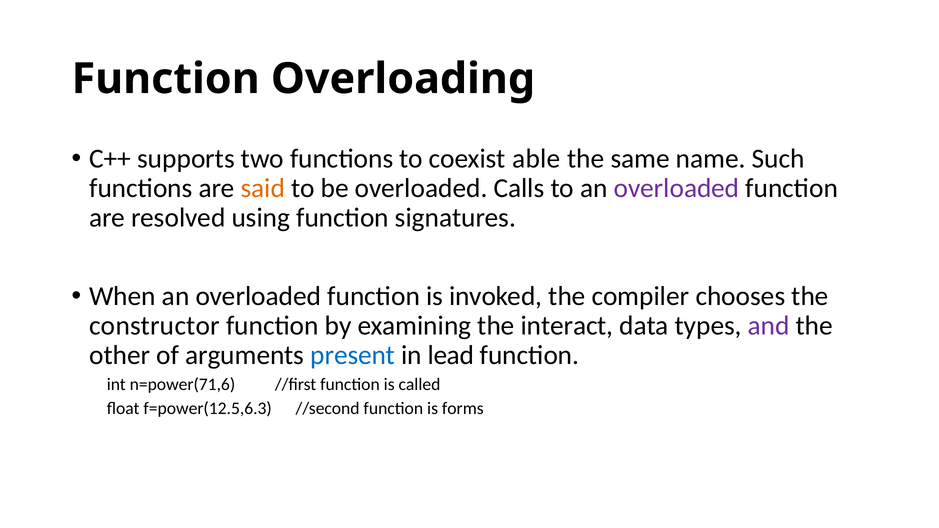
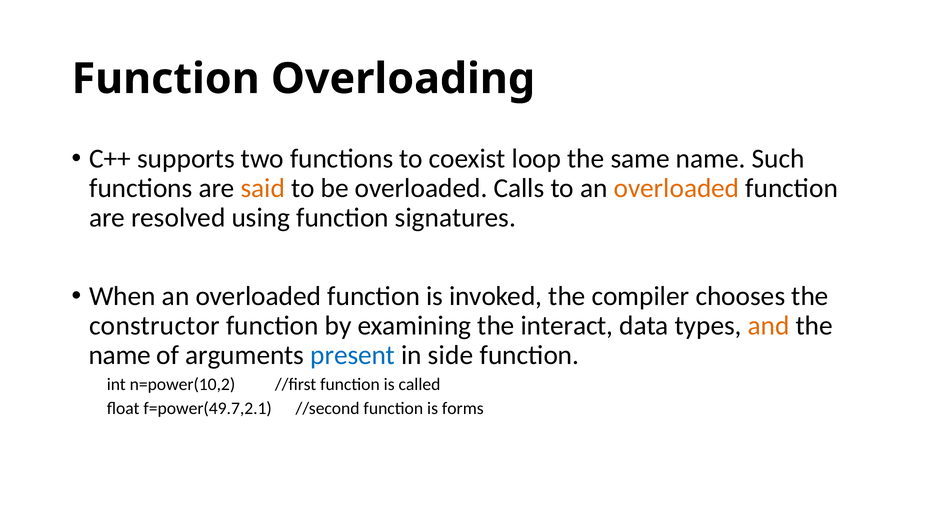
able: able -> loop (536, 159)
overloaded colour: purple -> orange (677, 188)
and colour: purple -> orange (769, 326)
other: other -> name (120, 355)
lead: lead -> side (451, 355)
n=power(71,6: n=power(71,6 -> n=power(10,2 (182, 385)
f=power(12.5,6.3: f=power(12.5,6.3 -> f=power(49.7,2.1 (208, 409)
